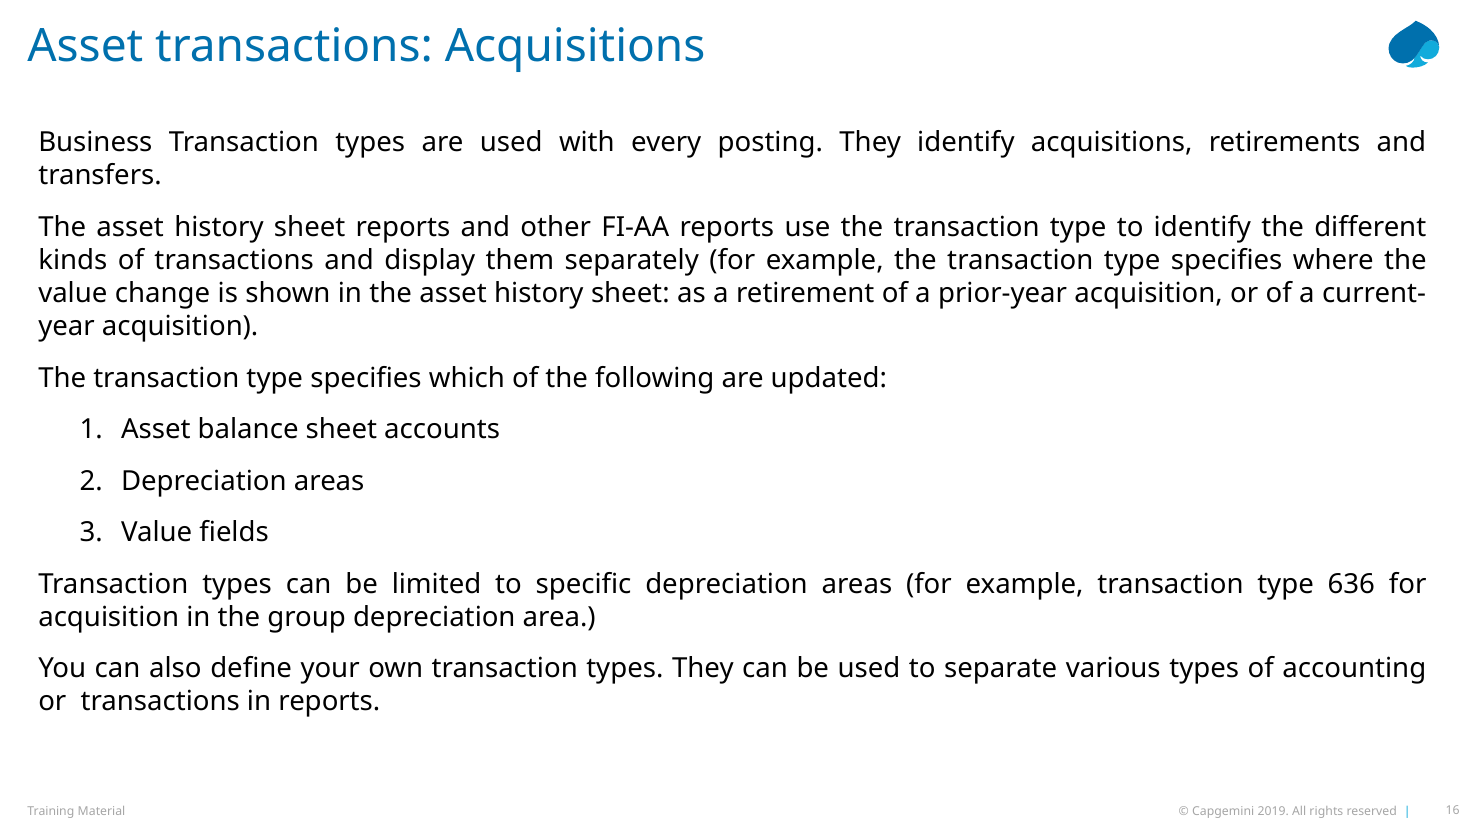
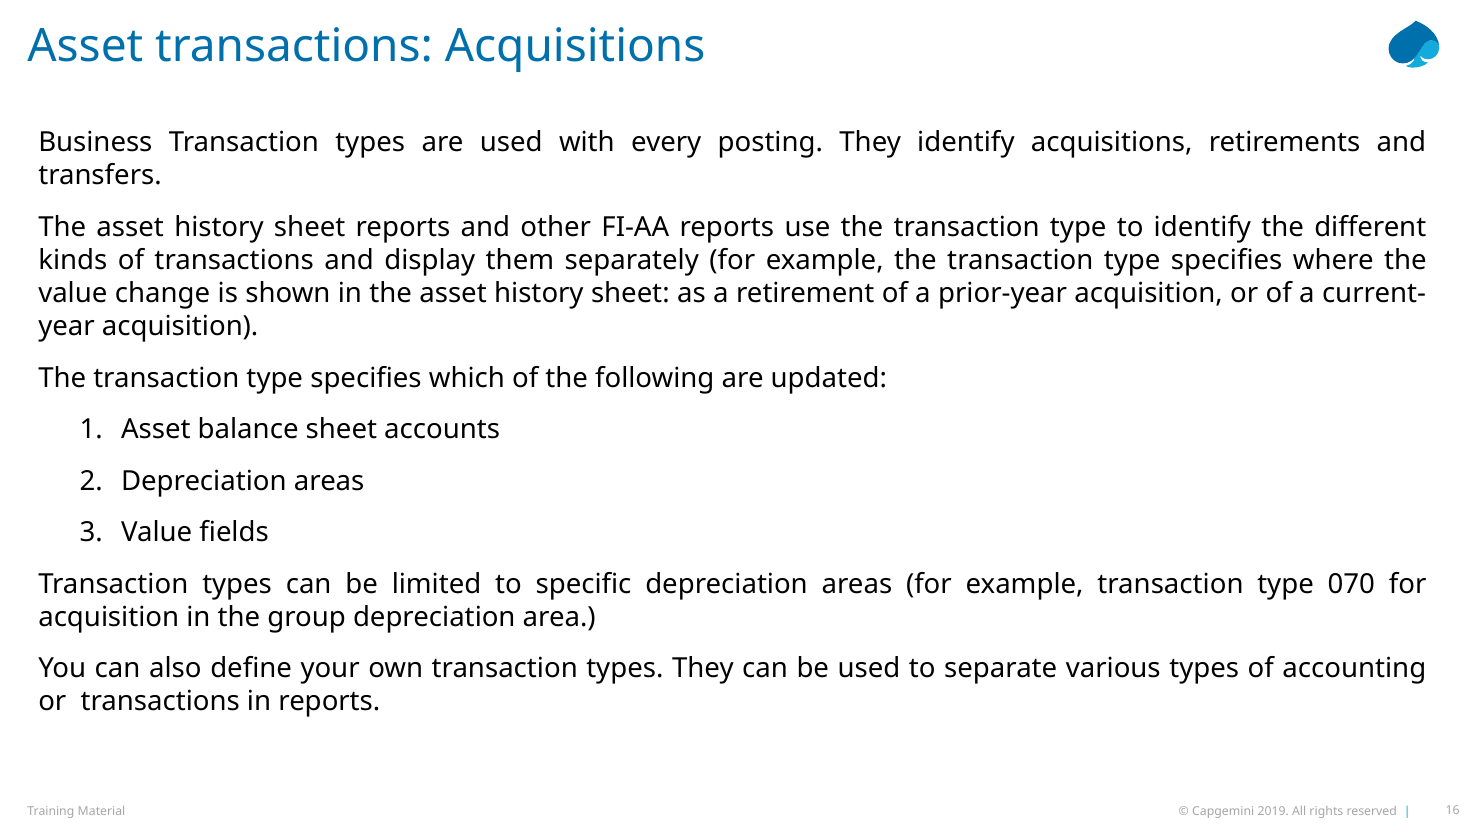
636: 636 -> 070 (1351, 584)
